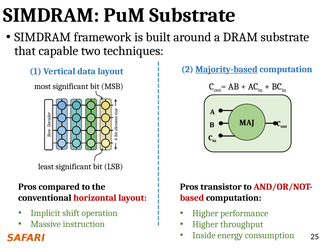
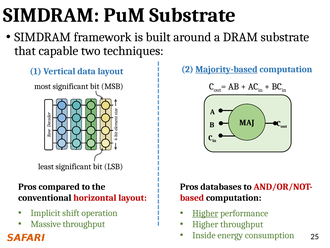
transistor: transistor -> databases (221, 187)
Higher underline: none -> present (205, 213)
Massive instruction: instruction -> throughput (84, 224)
